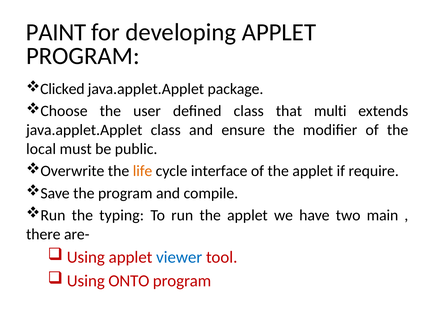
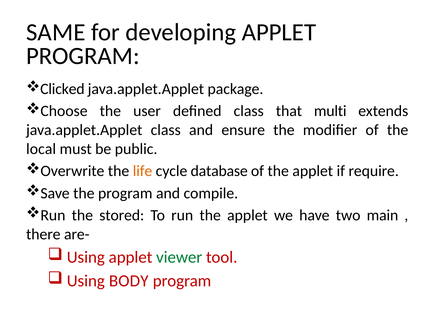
PAINT: PAINT -> SAME (56, 32)
interface: interface -> database (219, 171)
typing: typing -> stored (122, 215)
viewer colour: blue -> green (179, 257)
ONTO: ONTO -> BODY (129, 280)
